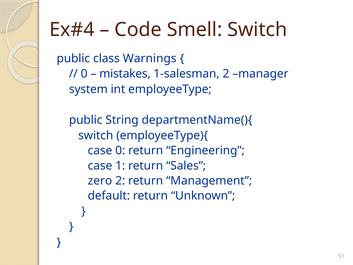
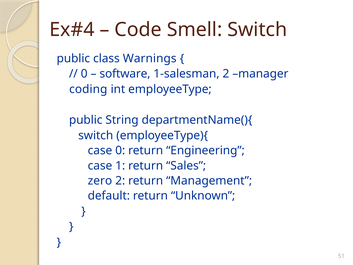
mistakes: mistakes -> software (125, 74)
system: system -> coding (88, 89)
